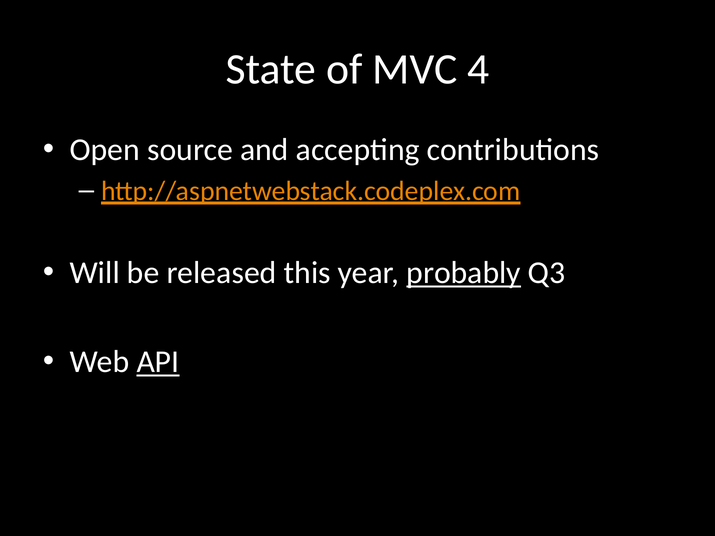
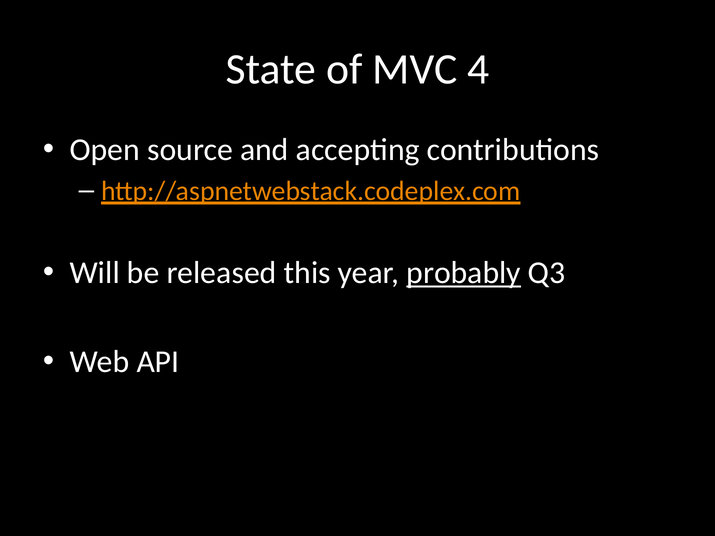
API underline: present -> none (158, 362)
